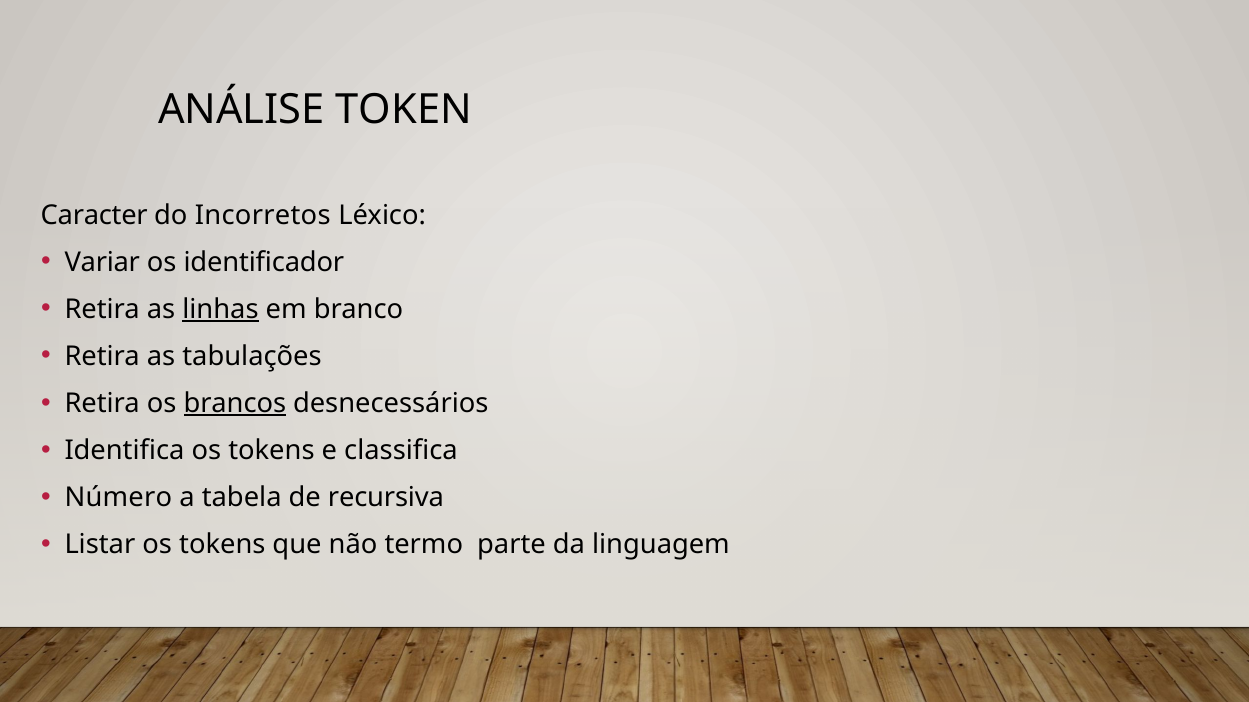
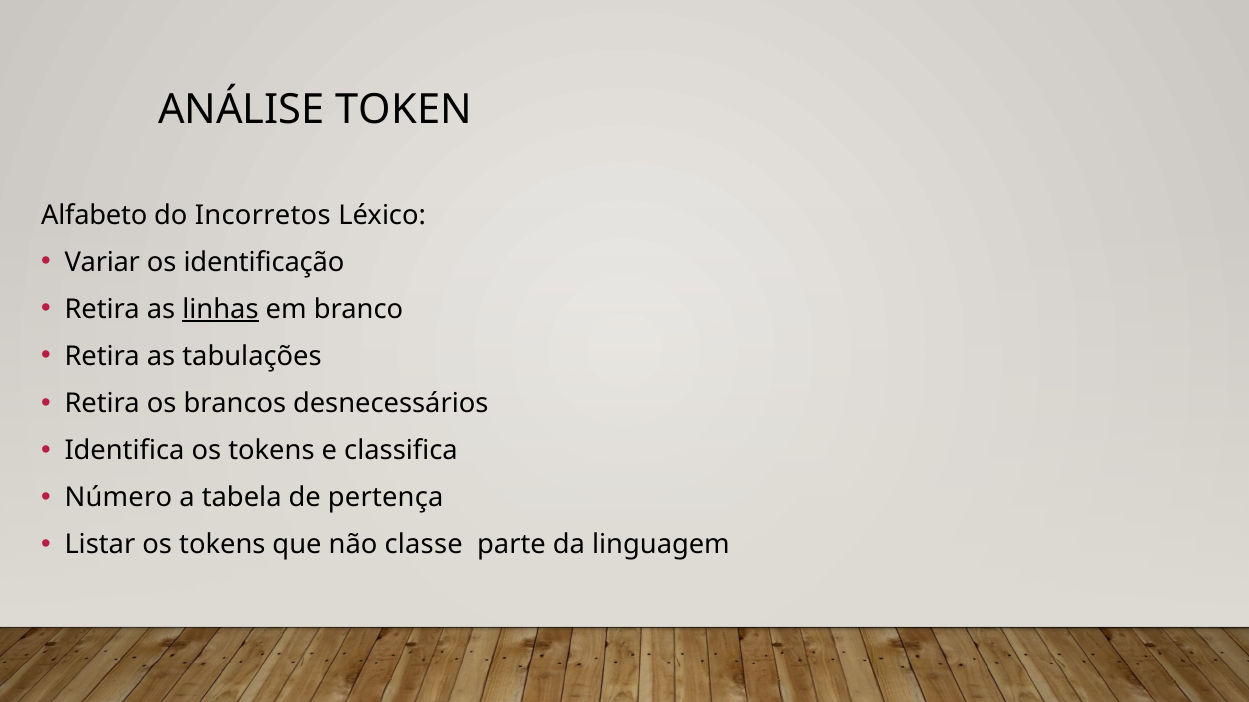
Caracter: Caracter -> Alfabeto (94, 216)
identificador: identificador -> identificação (264, 263)
brancos underline: present -> none (235, 404)
recursiva: recursiva -> pertença (386, 498)
termo: termo -> classe (424, 545)
